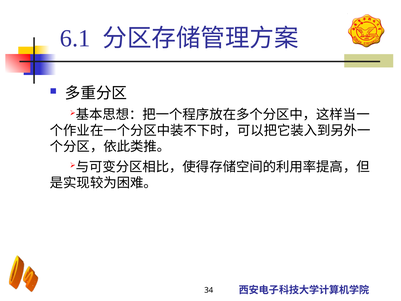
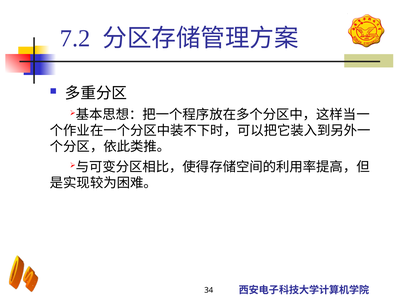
6.1: 6.1 -> 7.2 (75, 38)
